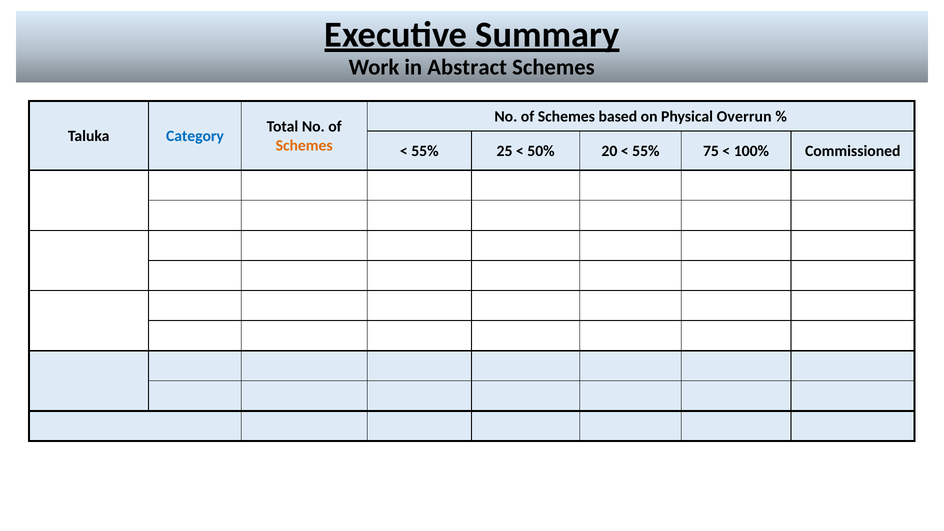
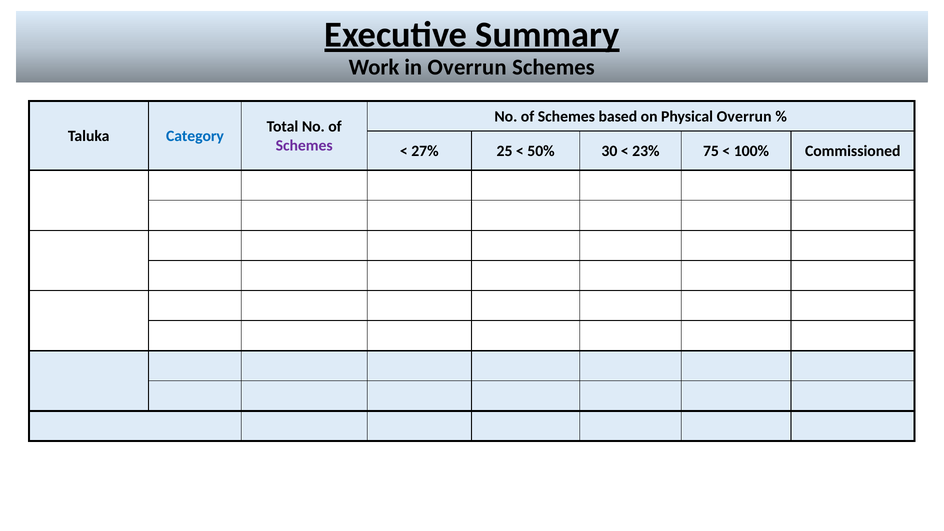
in Abstract: Abstract -> Overrun (467, 67)
Schemes colour: orange -> purple (304, 146)
55%: 55% -> 27% (425, 151)
20: 20 -> 30 (609, 151)
55%: 55% -> 23% (646, 151)
